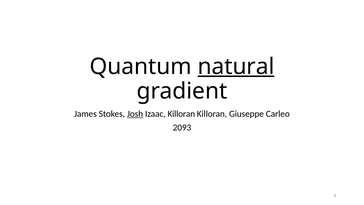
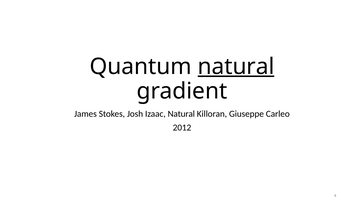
Josh underline: present -> none (135, 114)
Izaac Killoran: Killoran -> Natural (181, 114)
2093: 2093 -> 2012 (182, 127)
